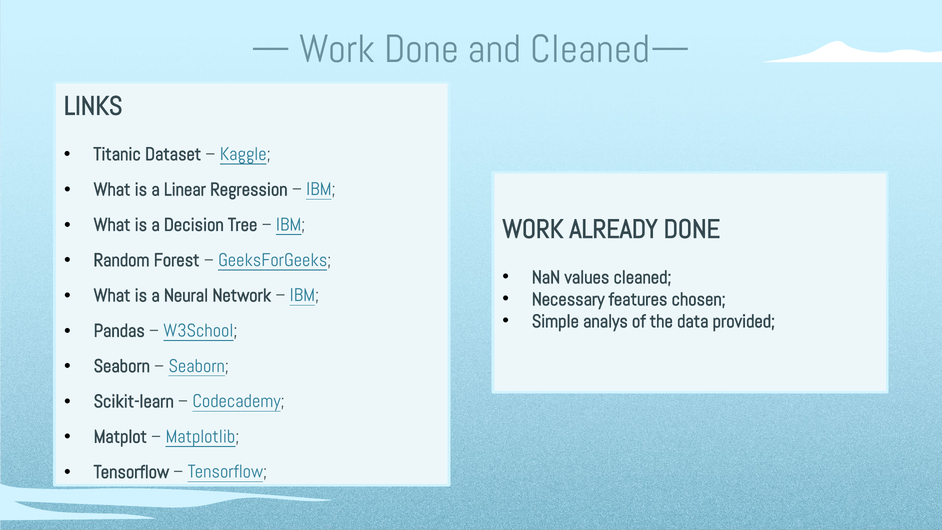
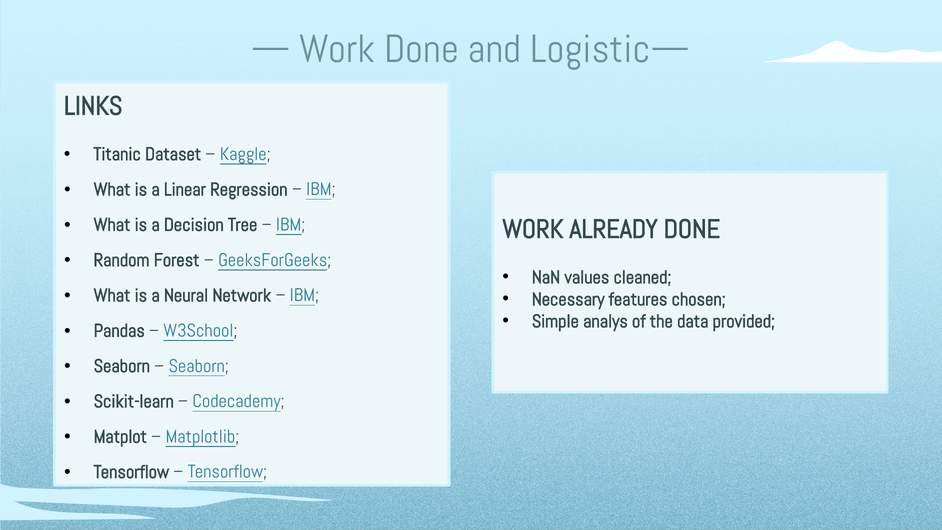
Cleaned—: Cleaned— -> Logistic— (610, 49)
